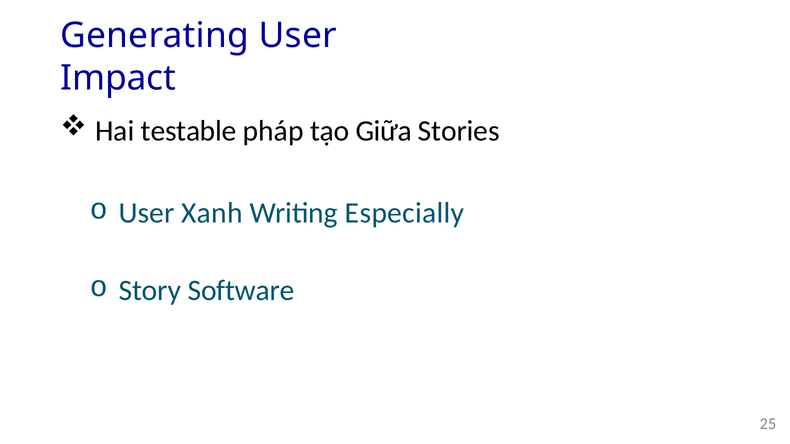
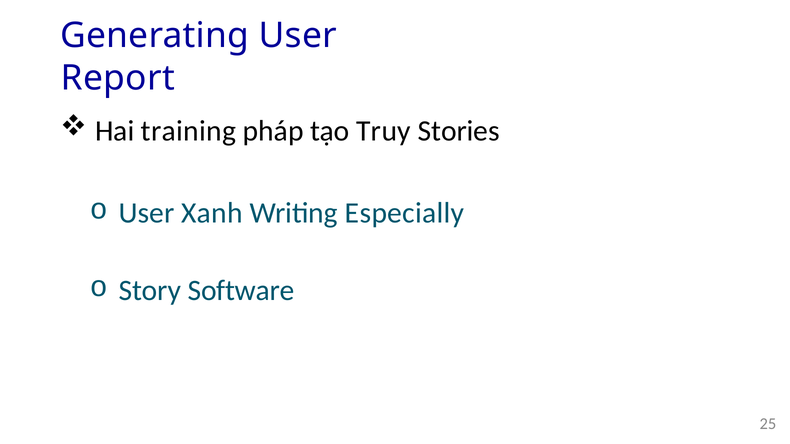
Impact: Impact -> Report (118, 78)
testable: testable -> training (188, 131)
Giữa: Giữa -> Truy (384, 131)
